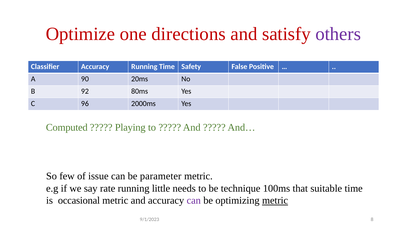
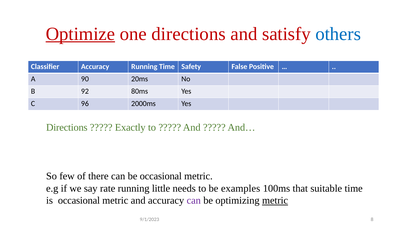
Optimize underline: none -> present (80, 34)
others colour: purple -> blue (338, 34)
Computed: Computed -> Directions (67, 127)
Playing: Playing -> Exactly (130, 127)
issue: issue -> there (98, 176)
be parameter: parameter -> occasional (161, 176)
technique: technique -> examples (241, 188)
